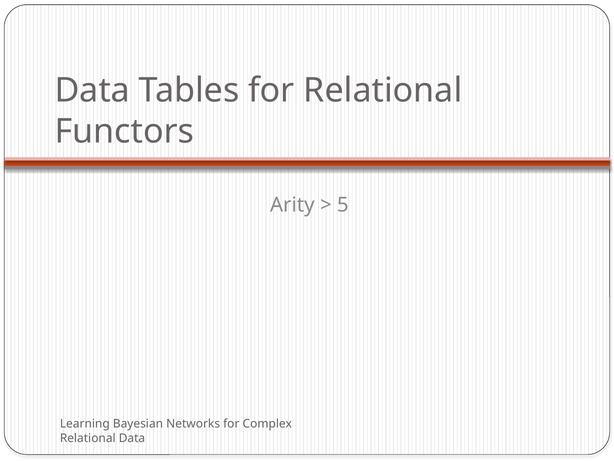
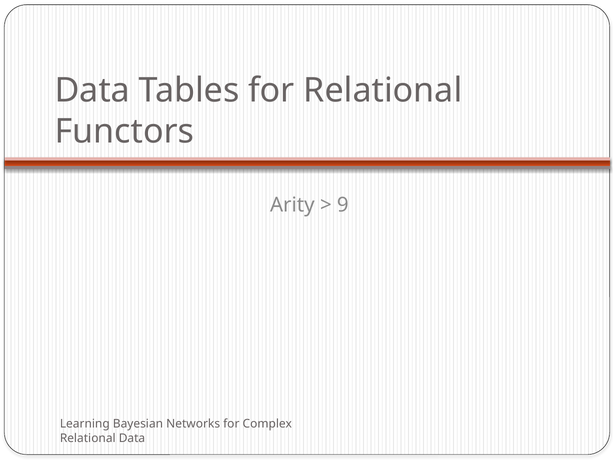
5: 5 -> 9 (343, 205)
